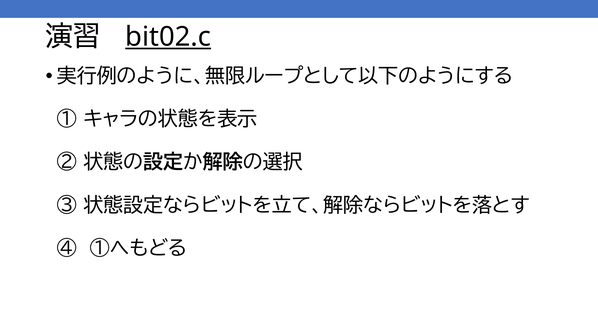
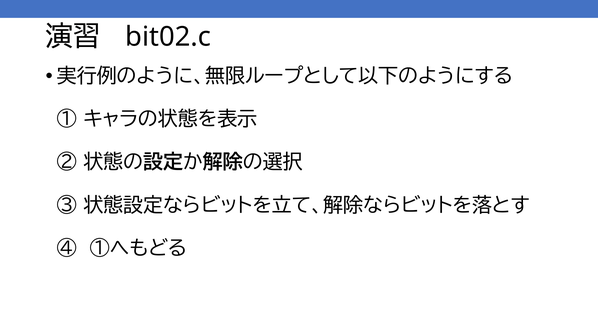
bit02.c underline: present -> none (168, 37)
